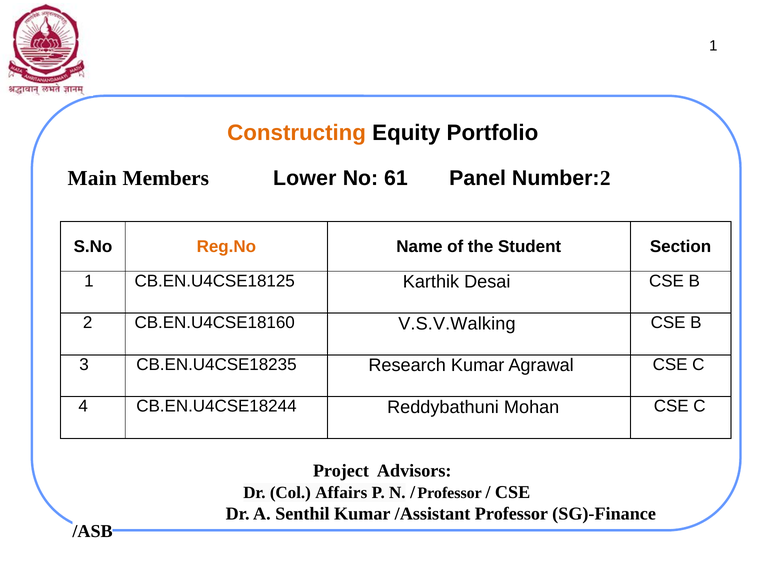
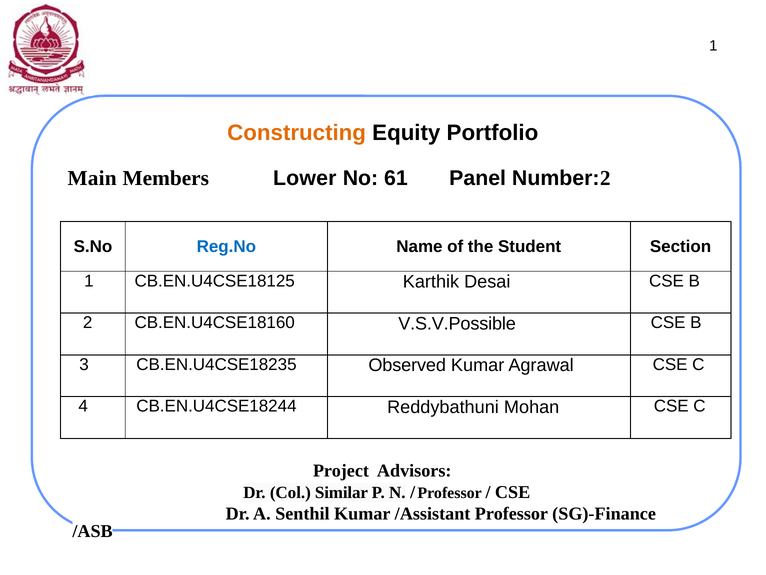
Reg.No colour: orange -> blue (226, 246)
V.S.V.Walking: V.S.V.Walking -> V.S.V.Possible (457, 323)
Research: Research -> Observed (407, 365)
Affairs: Affairs -> Similar (341, 492)
